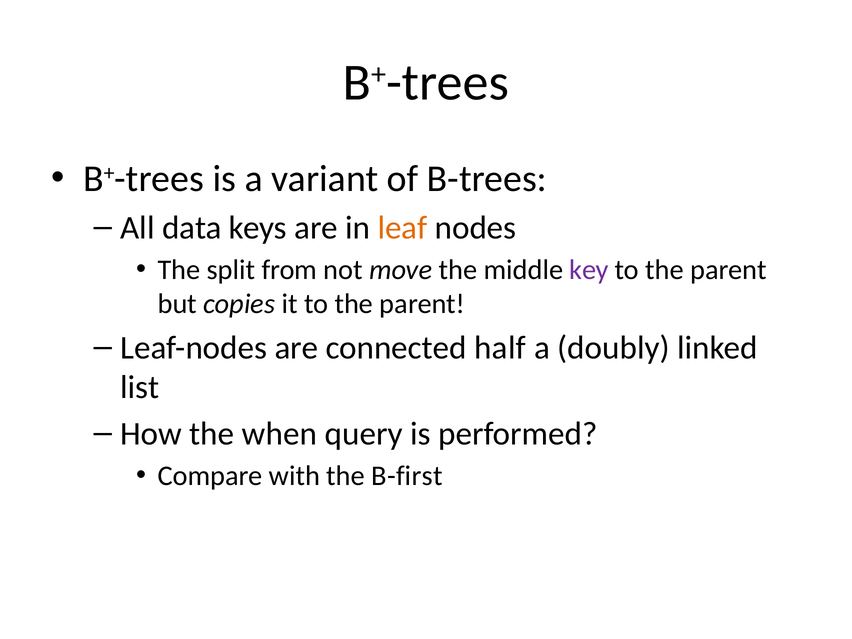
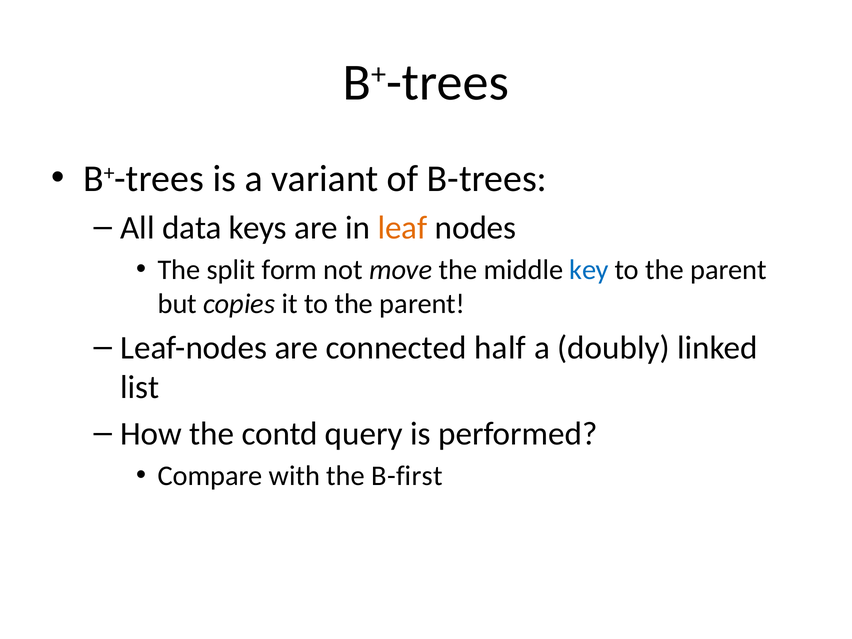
from: from -> form (289, 270)
key colour: purple -> blue (589, 270)
when: when -> contd (280, 434)
